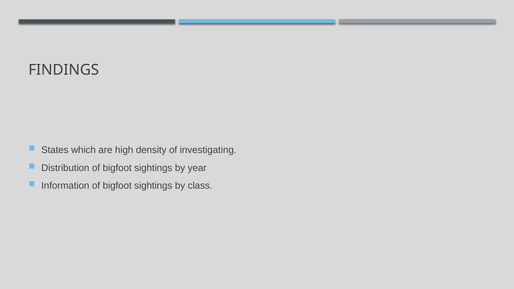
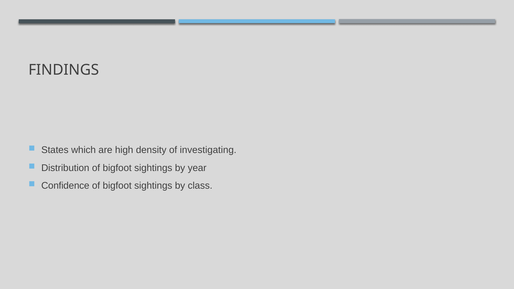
Information: Information -> Confidence (65, 186)
